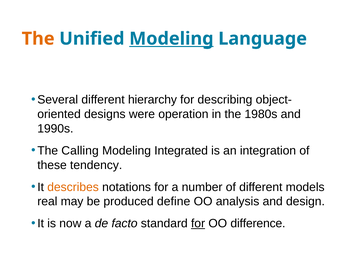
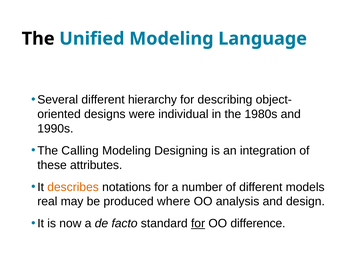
The colour: orange -> black (38, 39)
Modeling underline: present -> none (171, 39)
operation: operation -> individual (183, 114)
Integrated: Integrated -> Designing (181, 150)
tendency: tendency -> attributes (96, 165)
define: define -> where (174, 201)
